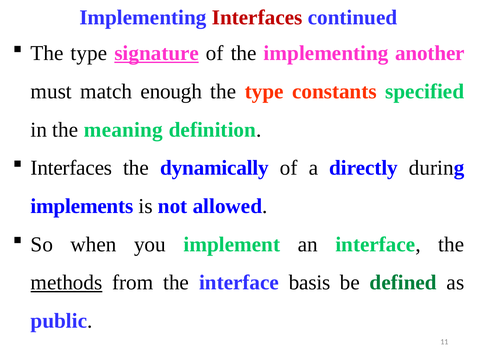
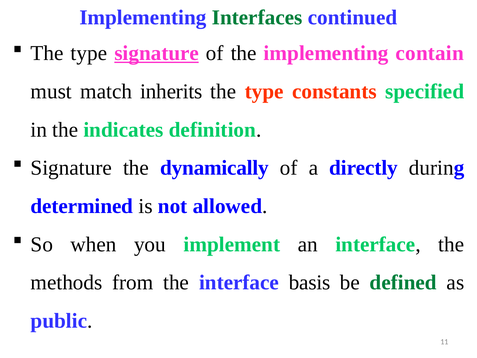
Interfaces colour: red -> green (257, 17)
another: another -> contain (430, 53)
enough: enough -> inherits (171, 91)
meaning: meaning -> indicates (123, 130)
Interfaces: Interfaces -> Signature (71, 168)
implements: implements -> determined (82, 206)
methods underline: present -> none (67, 282)
